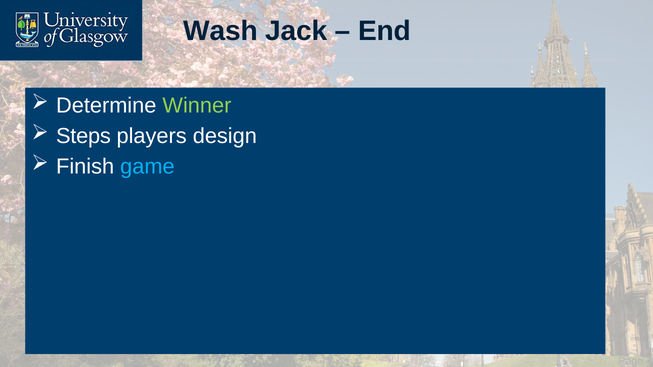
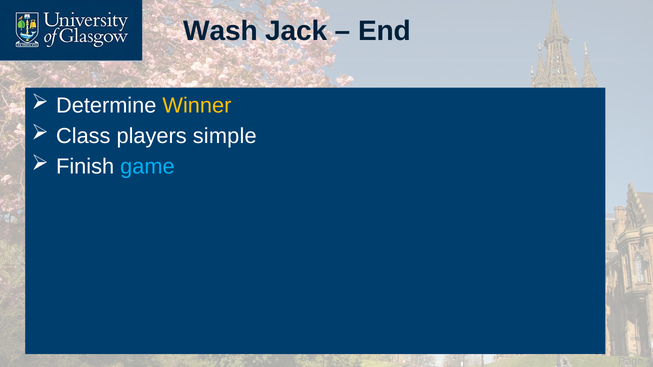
Winner colour: light green -> yellow (197, 106)
Steps: Steps -> Class (83, 136)
design: design -> simple (225, 136)
